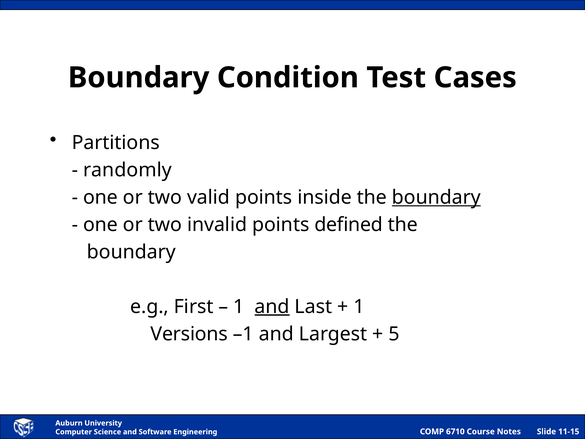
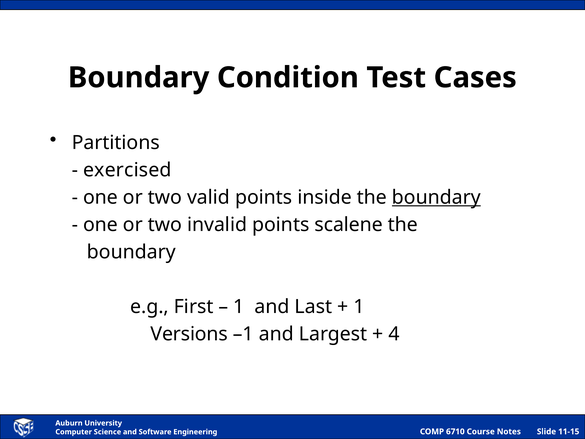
randomly: randomly -> exercised (127, 170)
defined: defined -> scalene (349, 225)
and underline: present -> none (272, 307)
5: 5 -> 4 (394, 334)
